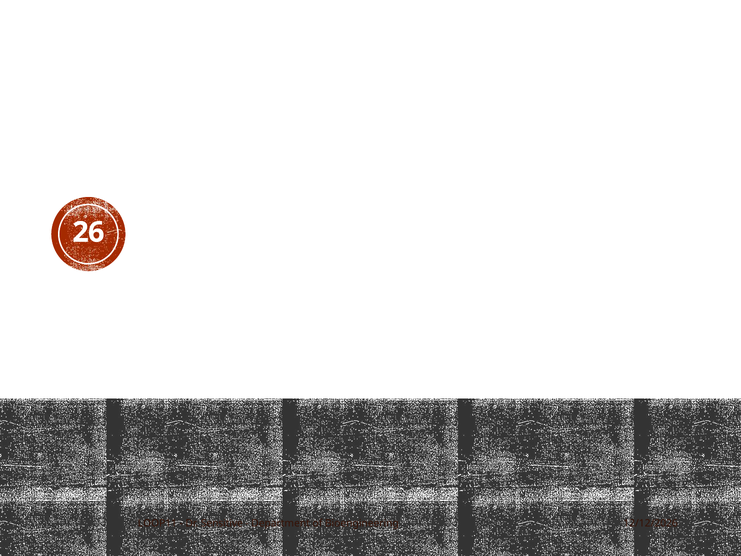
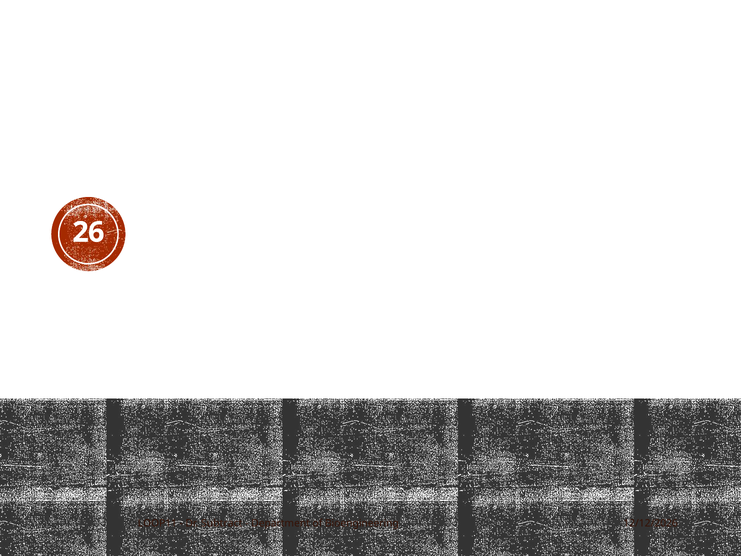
Sensitive: Sensitive -> Subtract (222, 523)
